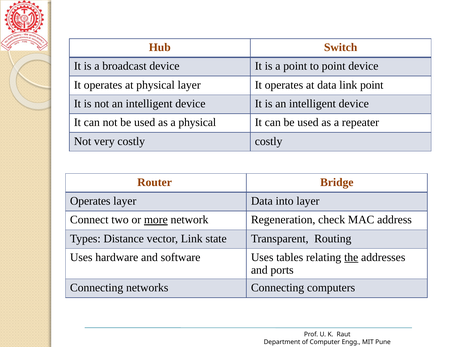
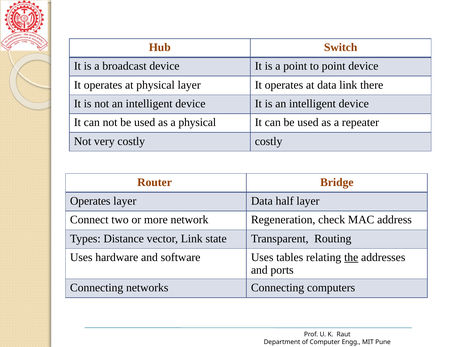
link point: point -> there (372, 85)
into: into -> half (285, 201)
more underline: present -> none (156, 220)
